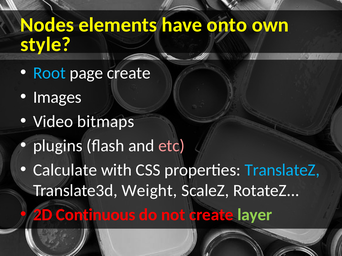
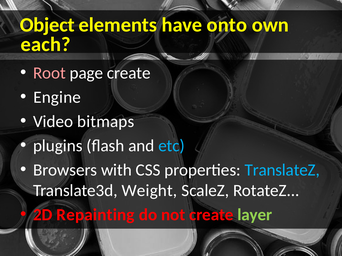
Nodes: Nodes -> Object (47, 25)
style: style -> each (46, 45)
Root colour: light blue -> pink (49, 73)
Images: Images -> Engine (57, 97)
etc colour: pink -> light blue (171, 146)
Calculate: Calculate -> Browsers (65, 170)
Continuous: Continuous -> Repainting (96, 215)
